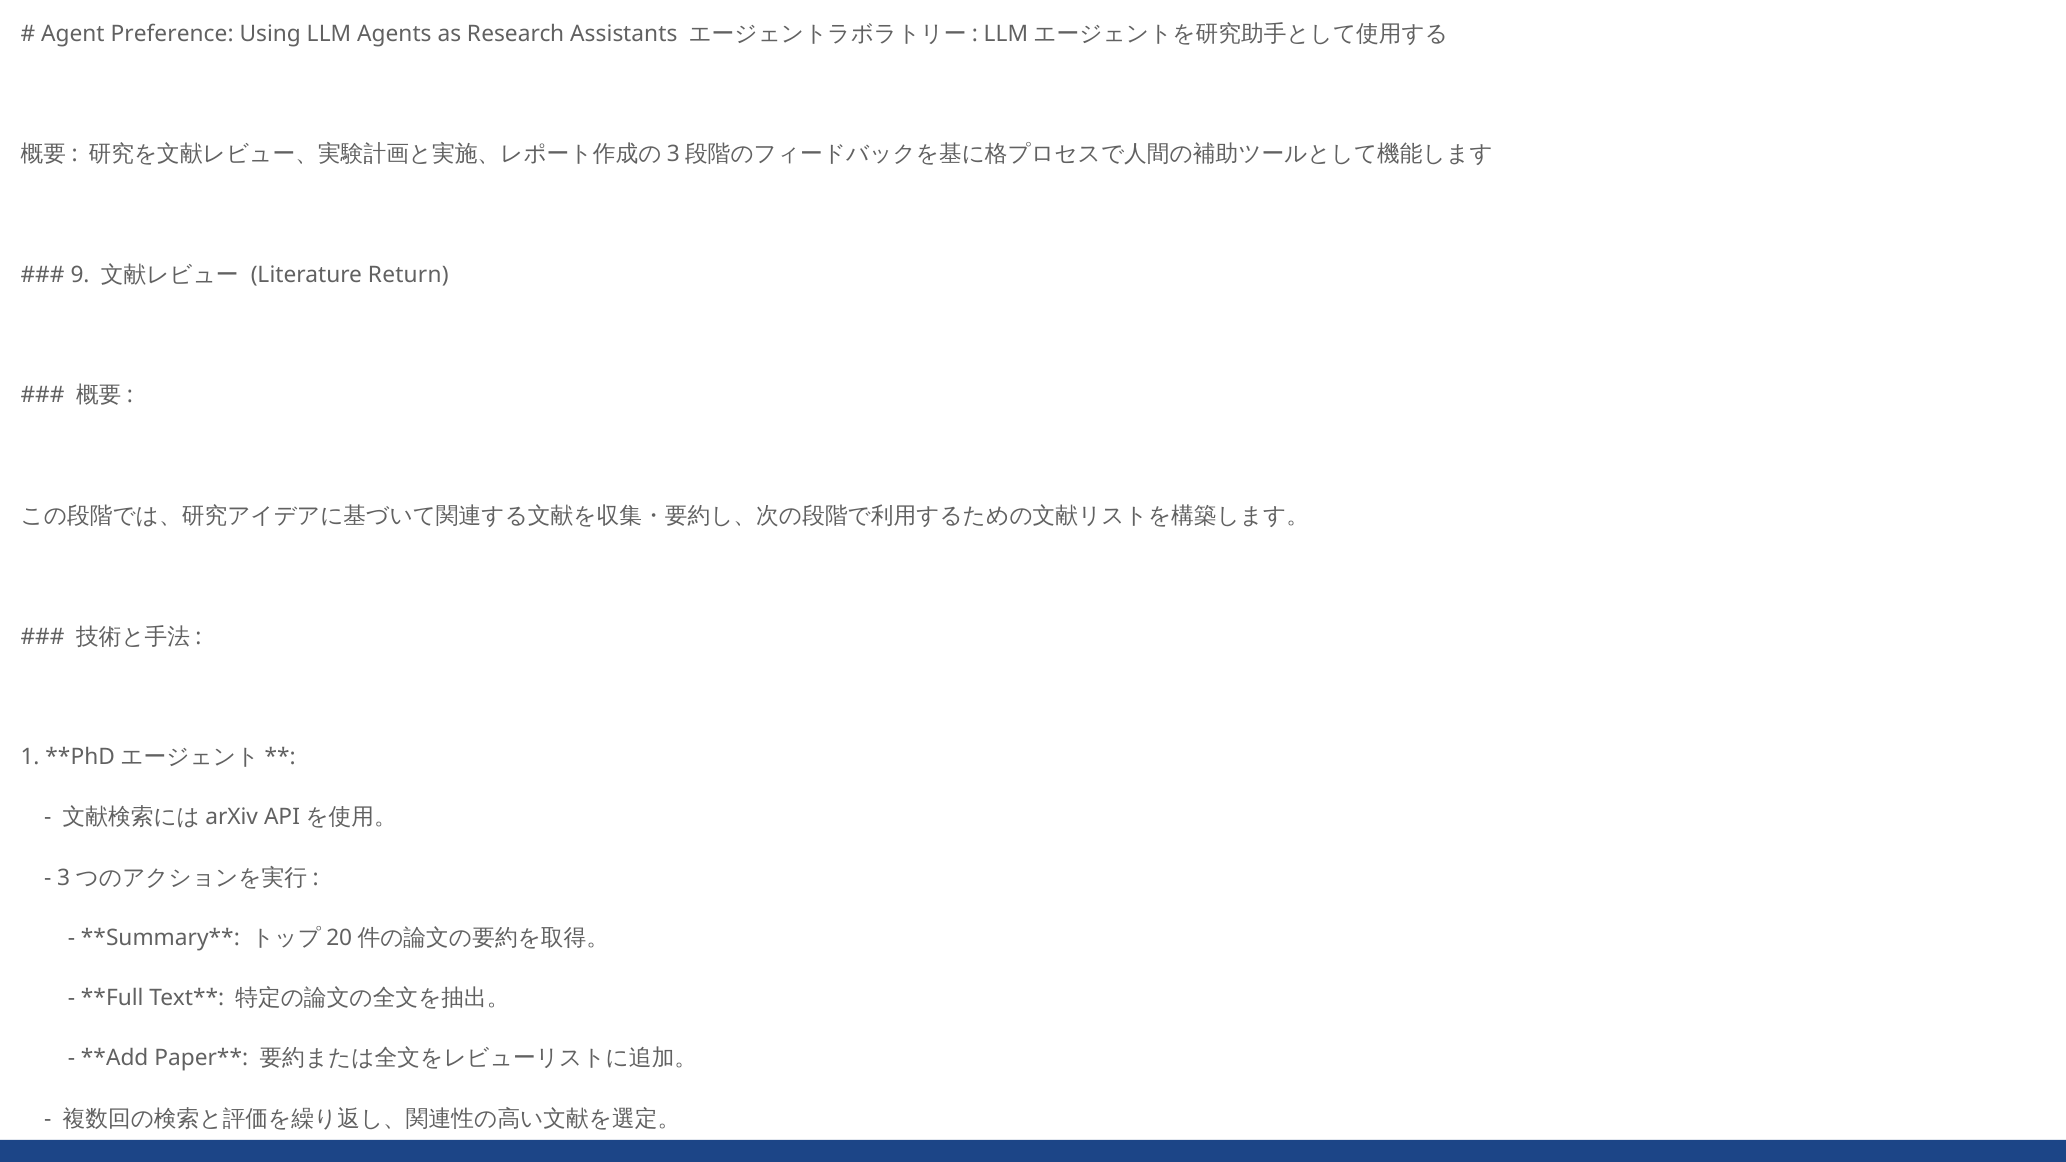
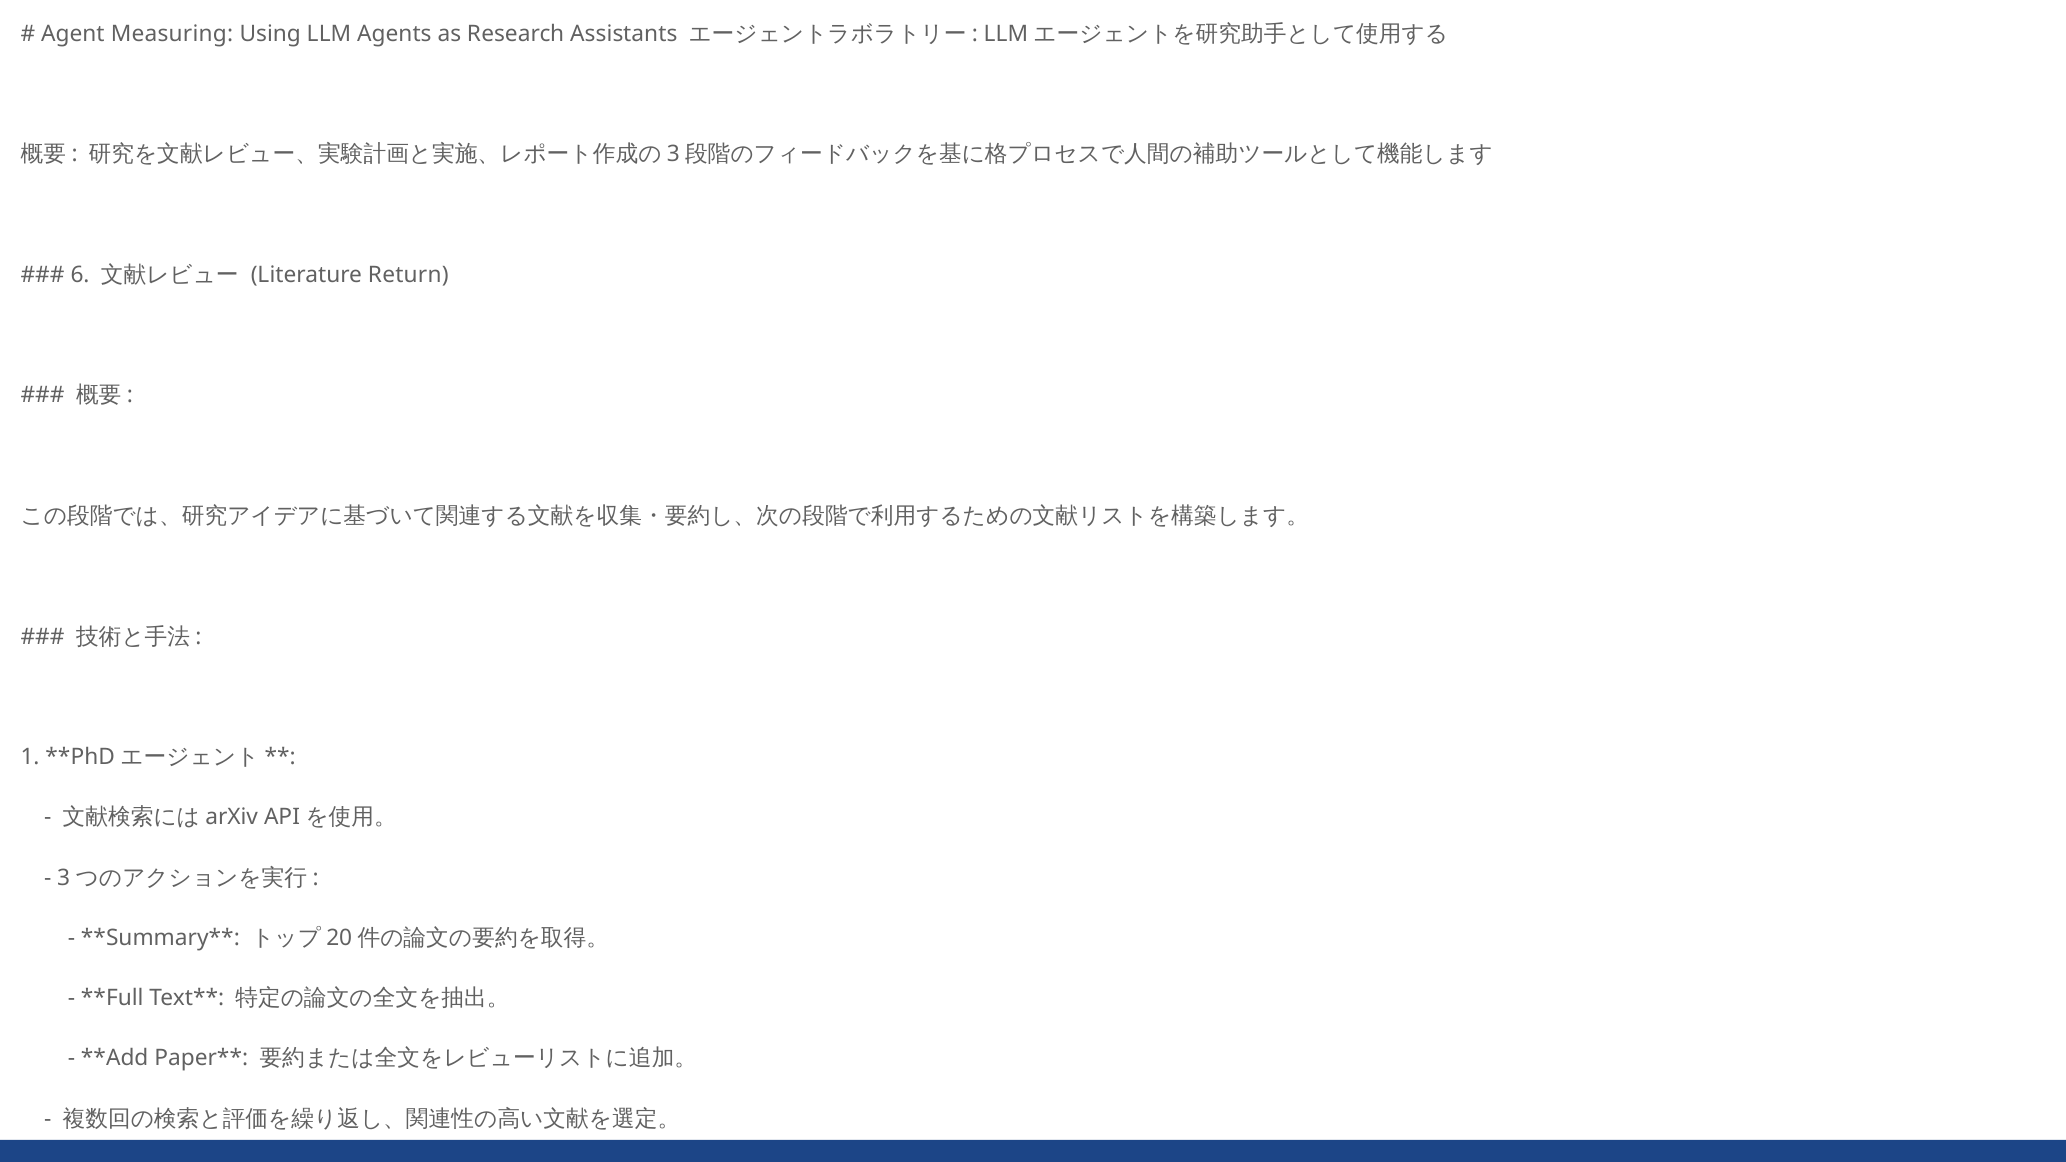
Preference: Preference -> Measuring (172, 34)
9: 9 -> 6 (80, 275)
